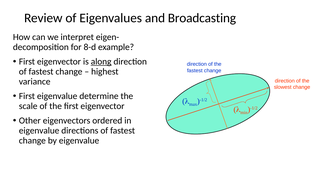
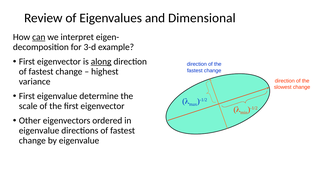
Broadcasting: Broadcasting -> Dimensional (202, 18)
can underline: none -> present (39, 37)
8-d: 8-d -> 3-d (90, 47)
